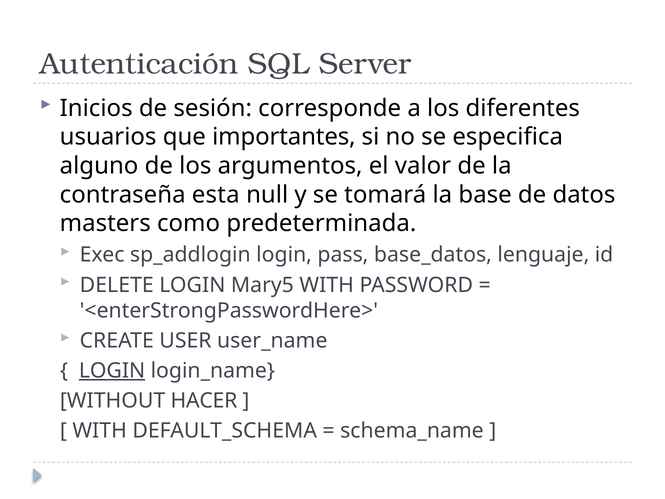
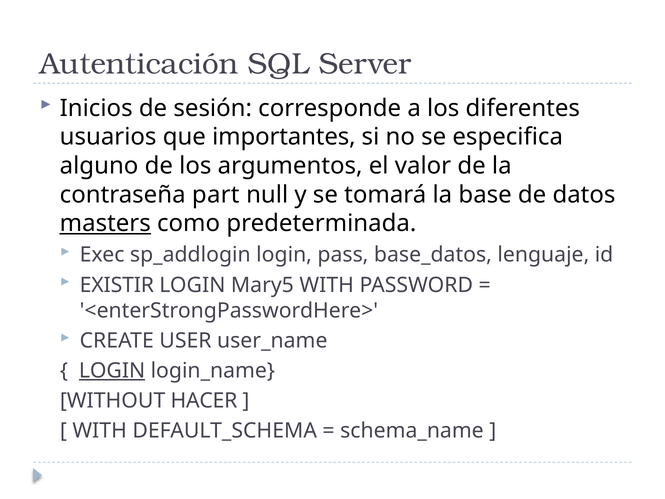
esta: esta -> part (216, 194)
masters underline: none -> present (105, 223)
DELETE: DELETE -> EXISTIR (117, 285)
